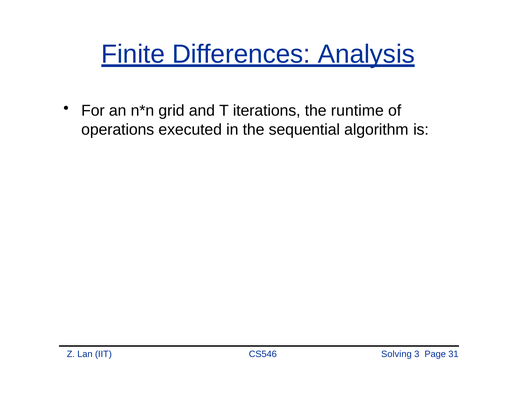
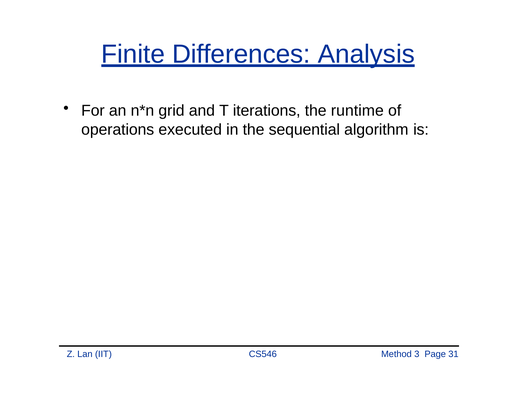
Solving: Solving -> Method (396, 354)
